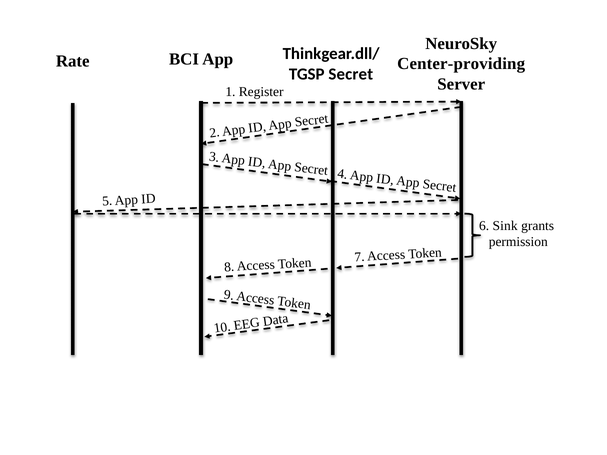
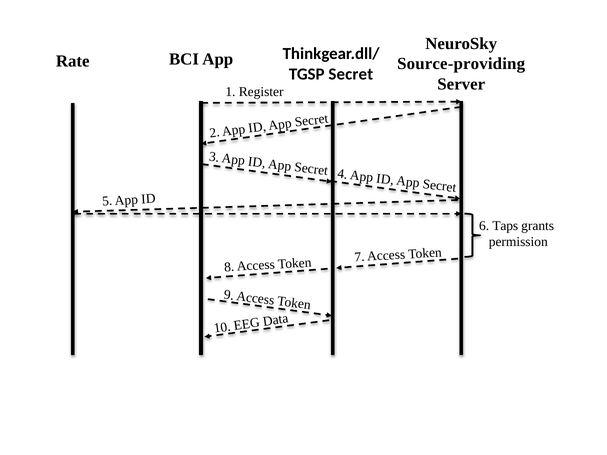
Center-providing: Center-providing -> Source-providing (461, 64)
Sink: Sink -> Taps (505, 226)
